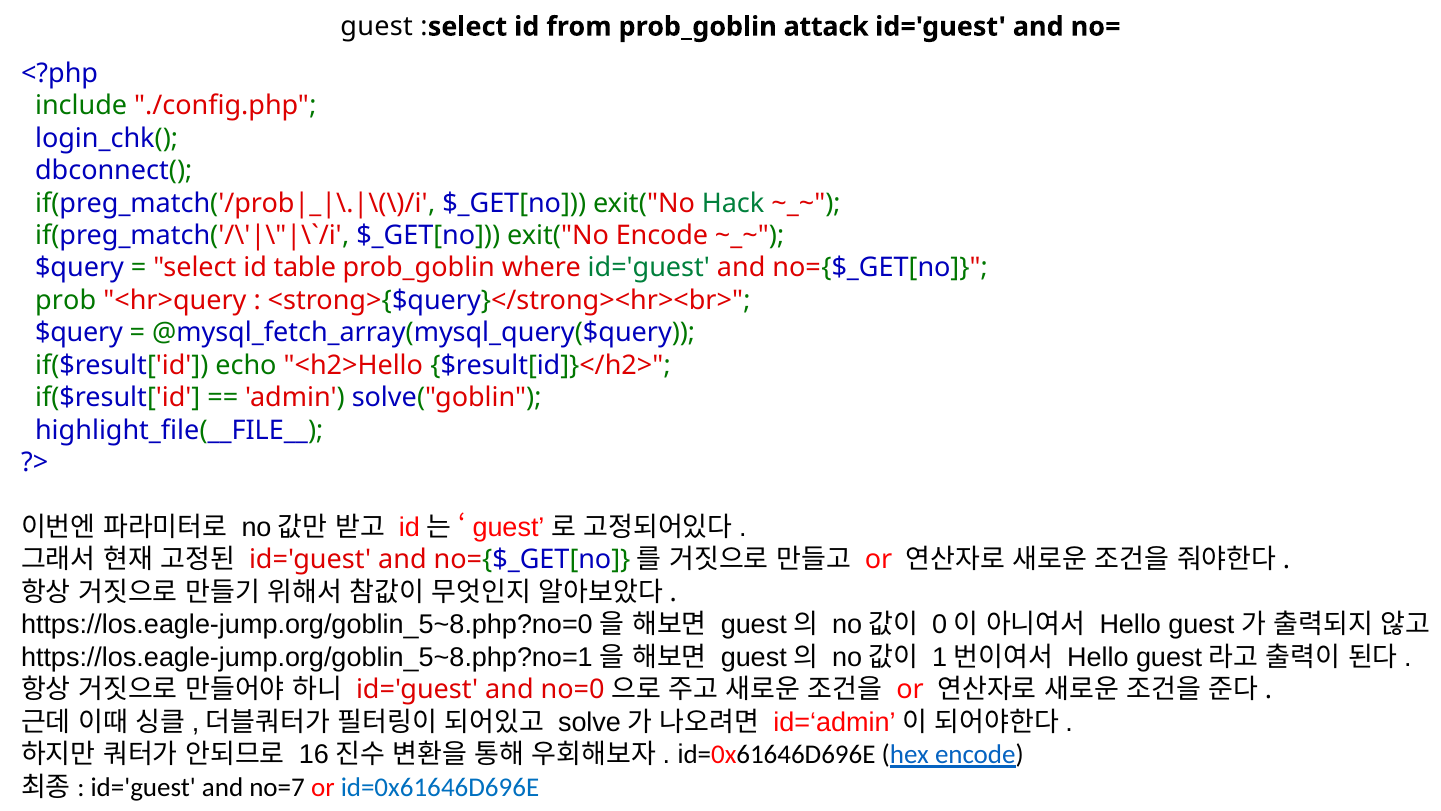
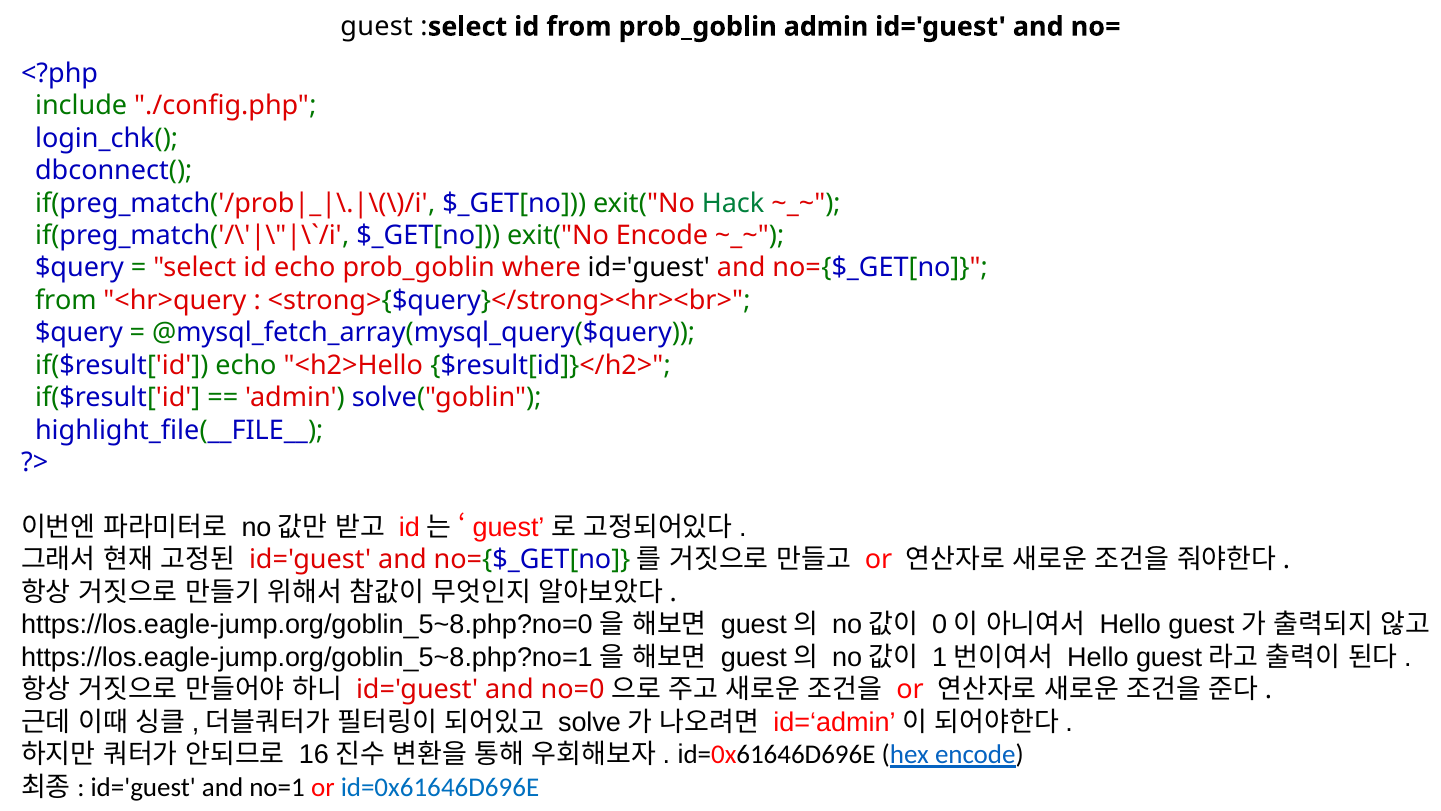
prob_goblin attack: attack -> admin (826, 27)
id table: table -> echo (305, 268)
id='guest colour: green -> black (649, 268)
prob: prob -> from (66, 300)
no=7: no=7 -> no=1 (277, 787)
